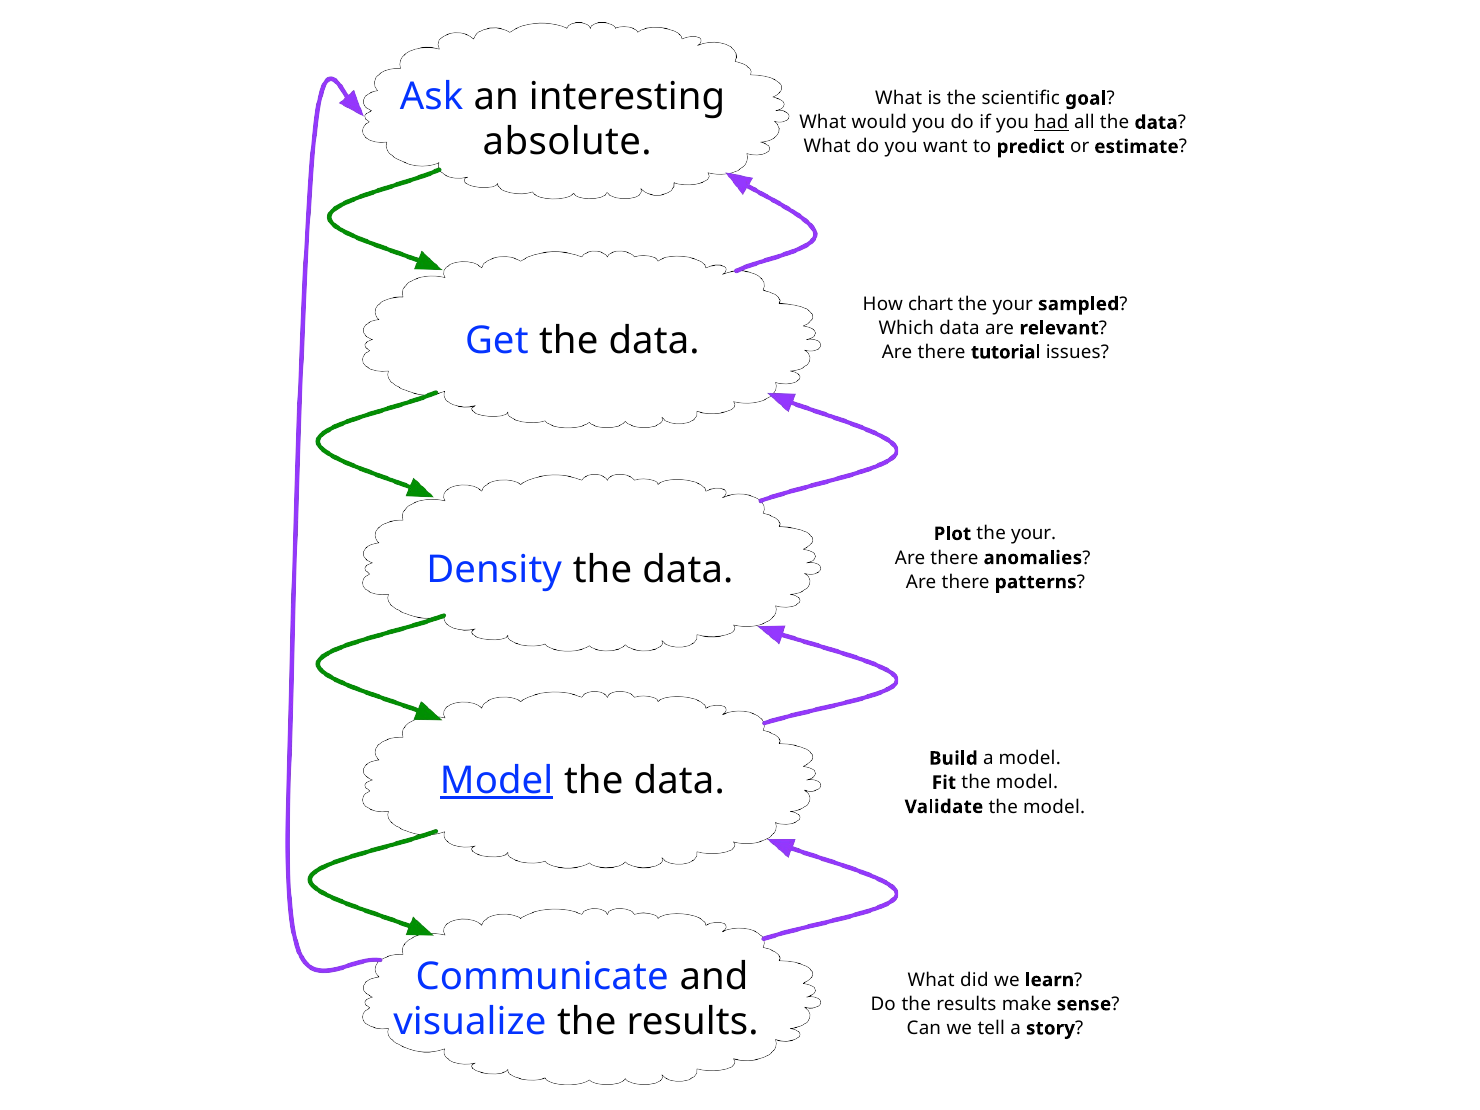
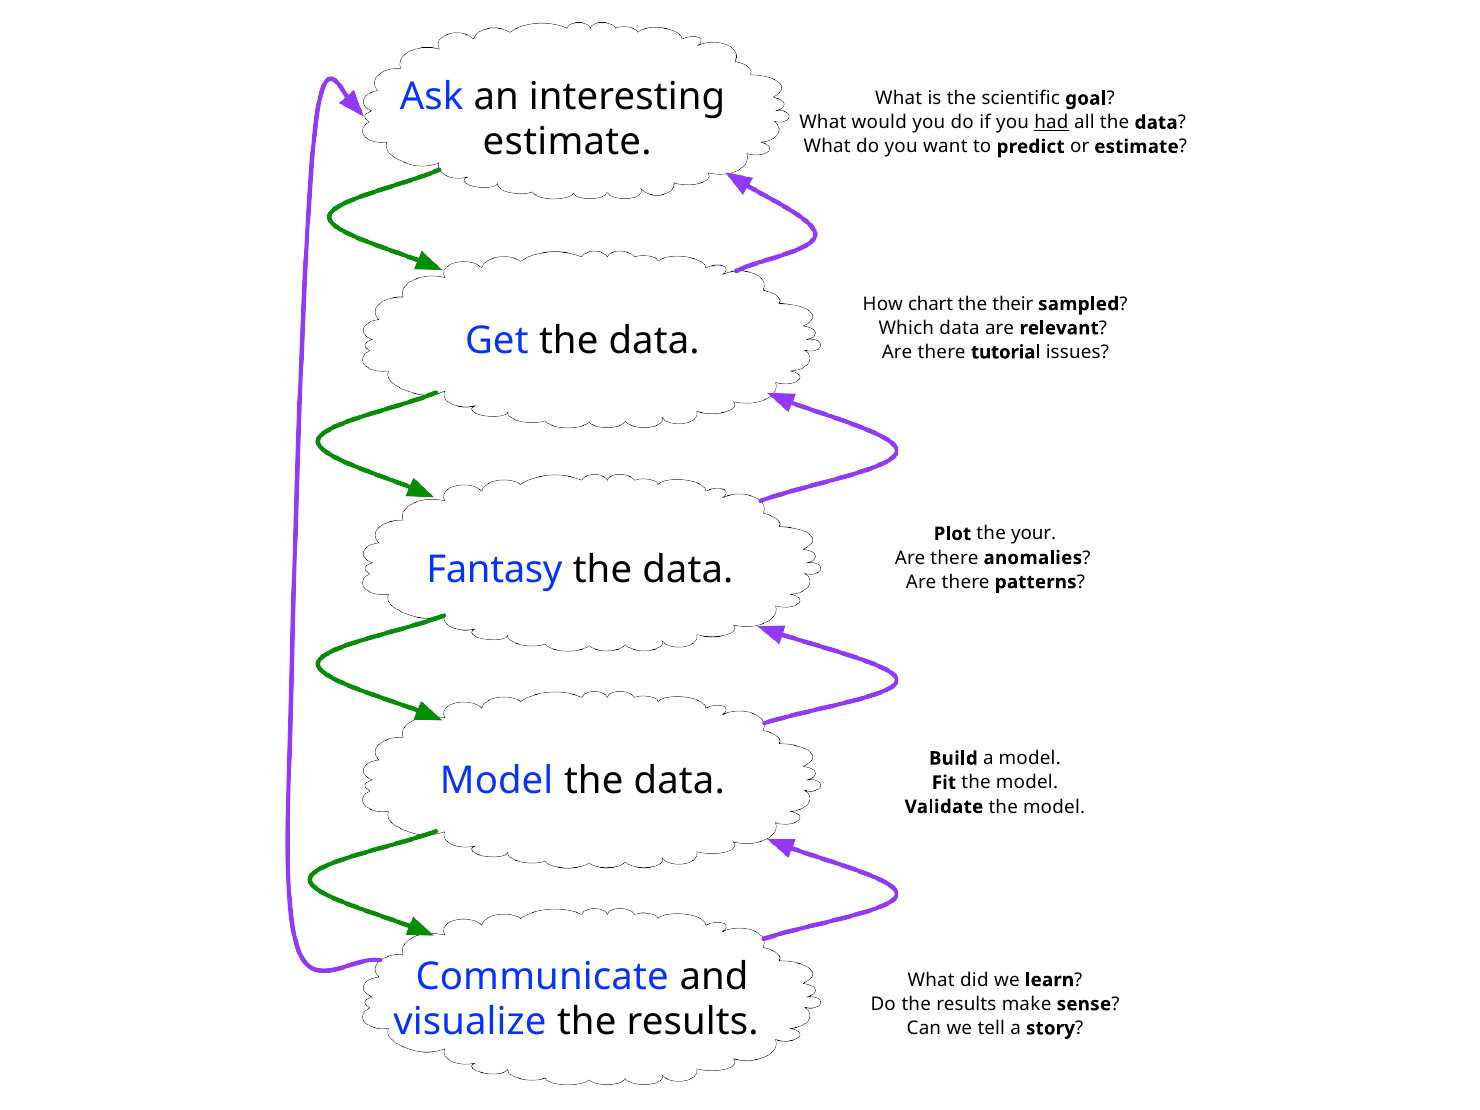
absolute: absolute -> estimate (567, 142)
your: your -> their (1013, 304)
Density: Density -> Fantasy (494, 570)
Model underline: present -> none (497, 781)
